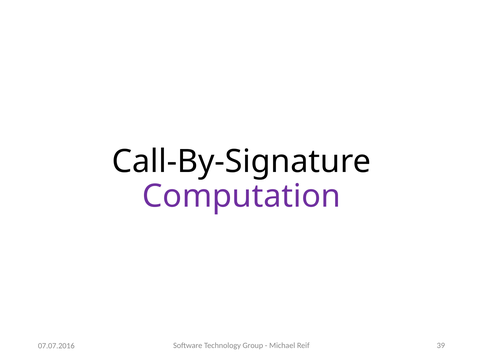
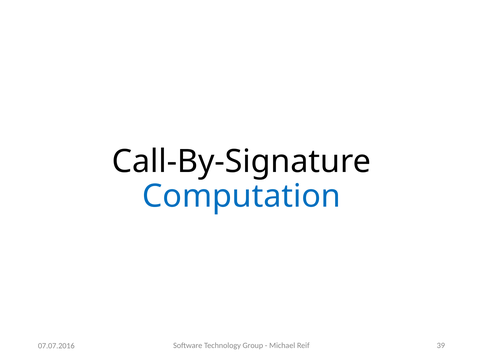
Computation colour: purple -> blue (241, 196)
